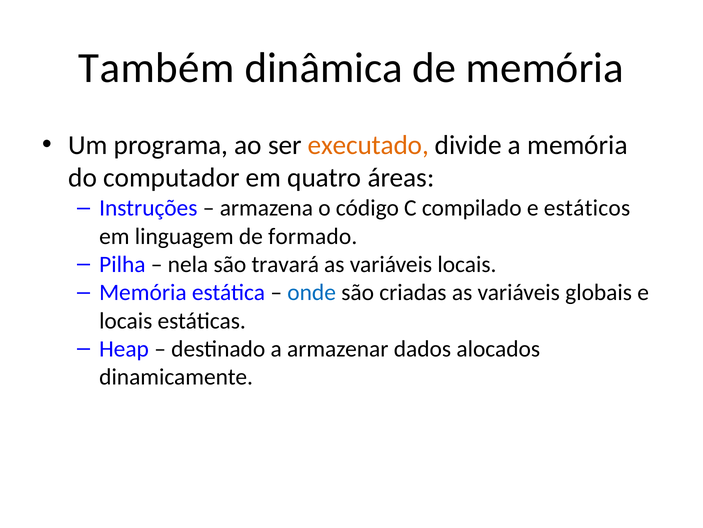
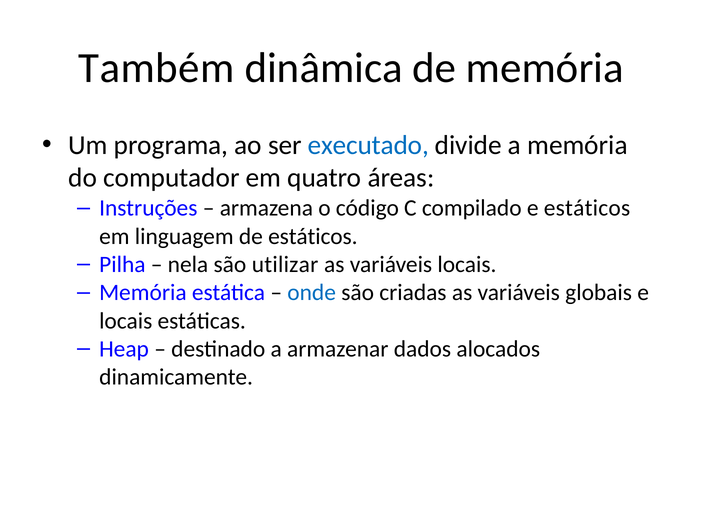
executado colour: orange -> blue (368, 145)
de formado: formado -> estáticos (313, 236)
travará: travará -> utilizar (285, 264)
